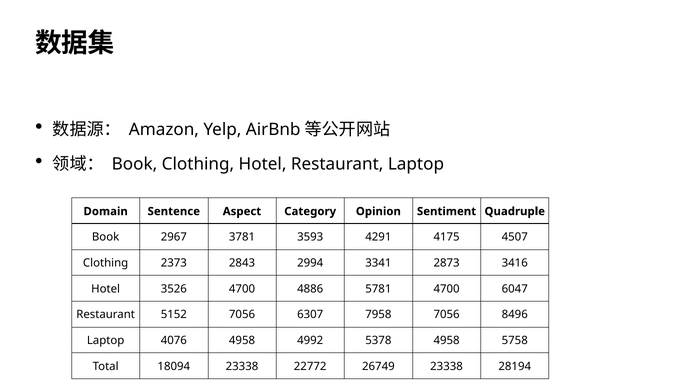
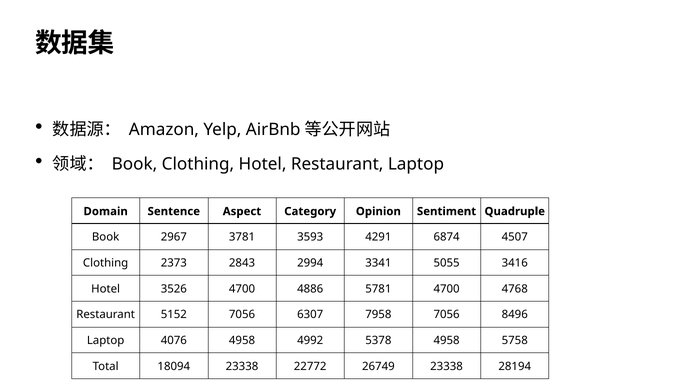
4175: 4175 -> 6874 (447, 237)
2873: 2873 -> 5055 (447, 263)
6047: 6047 -> 4768 (515, 289)
